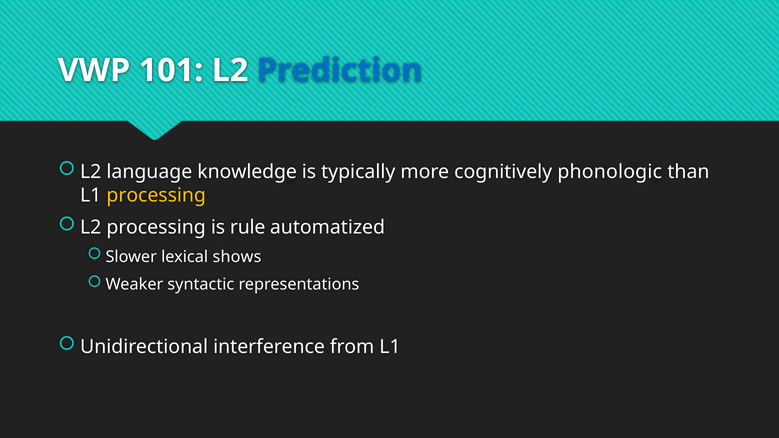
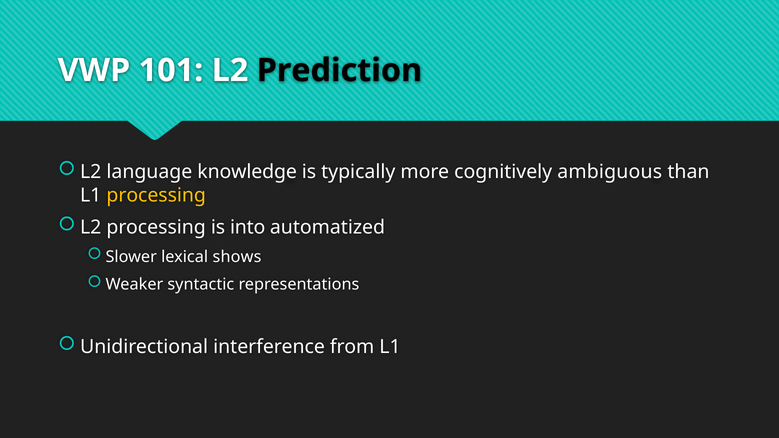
Prediction colour: blue -> black (339, 70)
phonologic: phonologic -> ambiguous (610, 172)
rule: rule -> into (248, 227)
